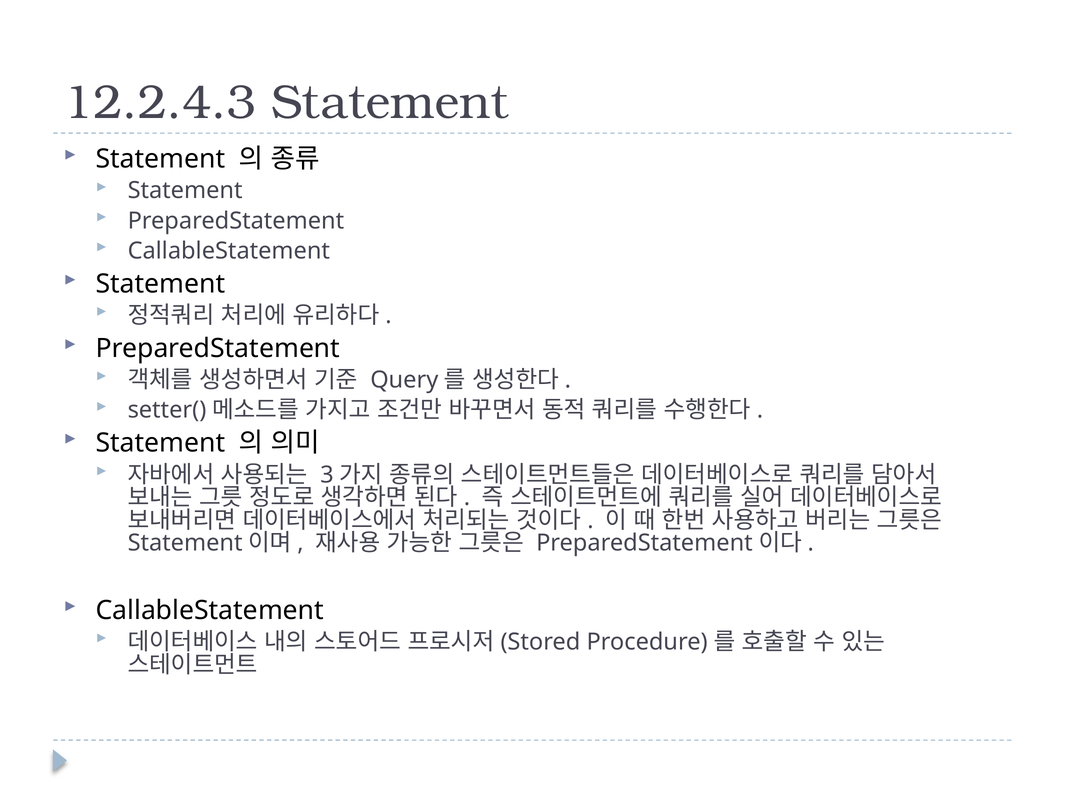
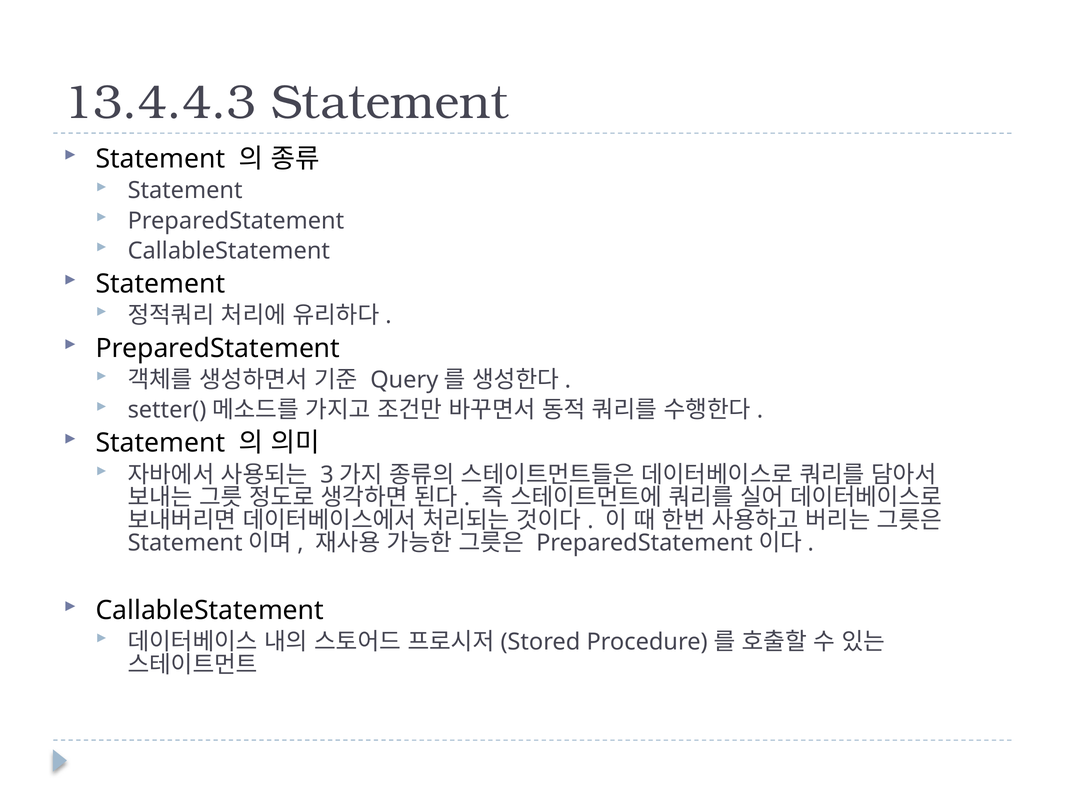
12.2.4.3: 12.2.4.3 -> 13.4.4.3 (160, 103)
